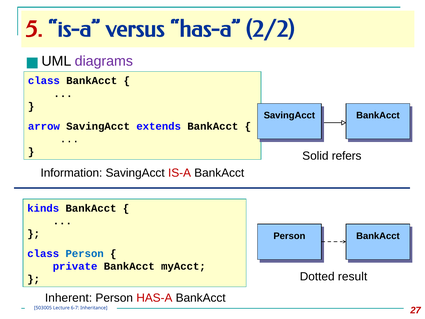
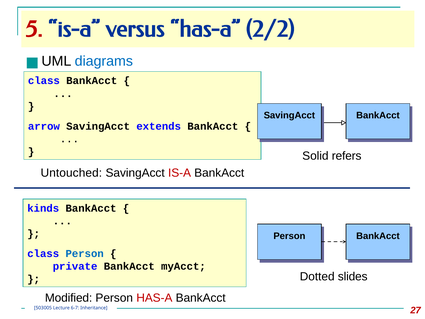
diagrams colour: purple -> blue (104, 61)
Information: Information -> Untouched (71, 173)
result: result -> slides (353, 276)
Inherent: Inherent -> Modified (69, 298)
